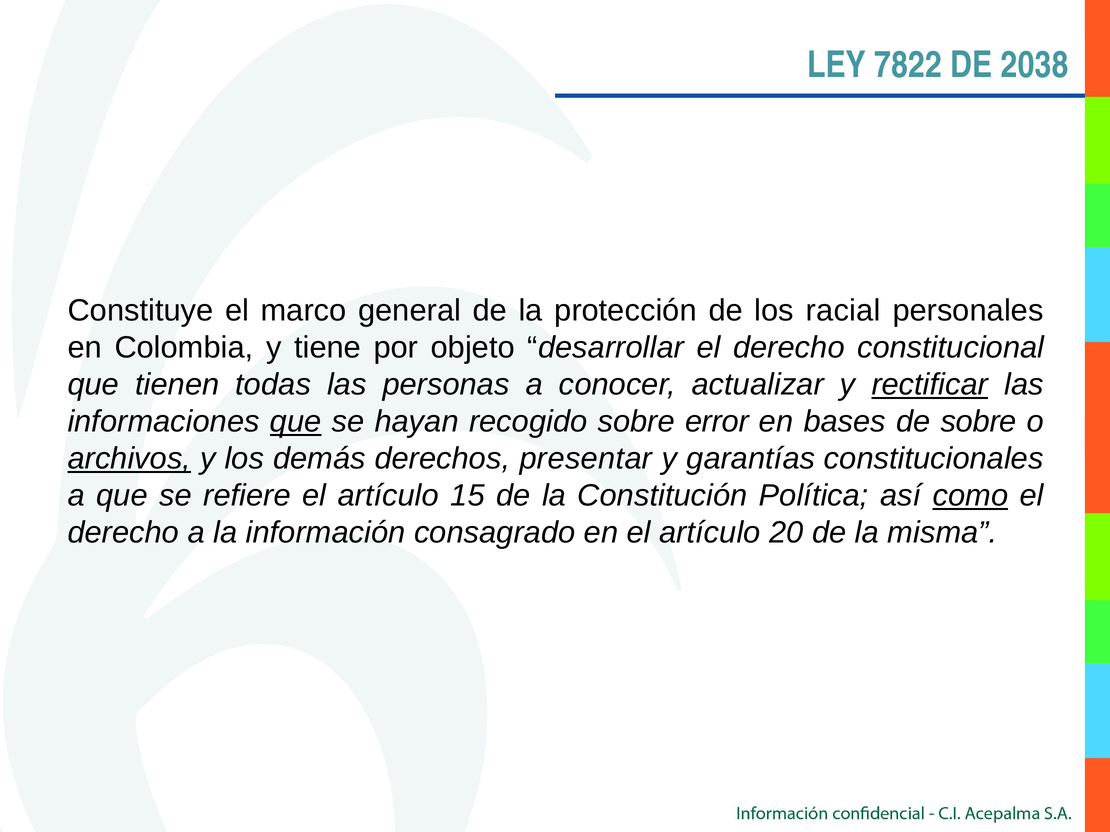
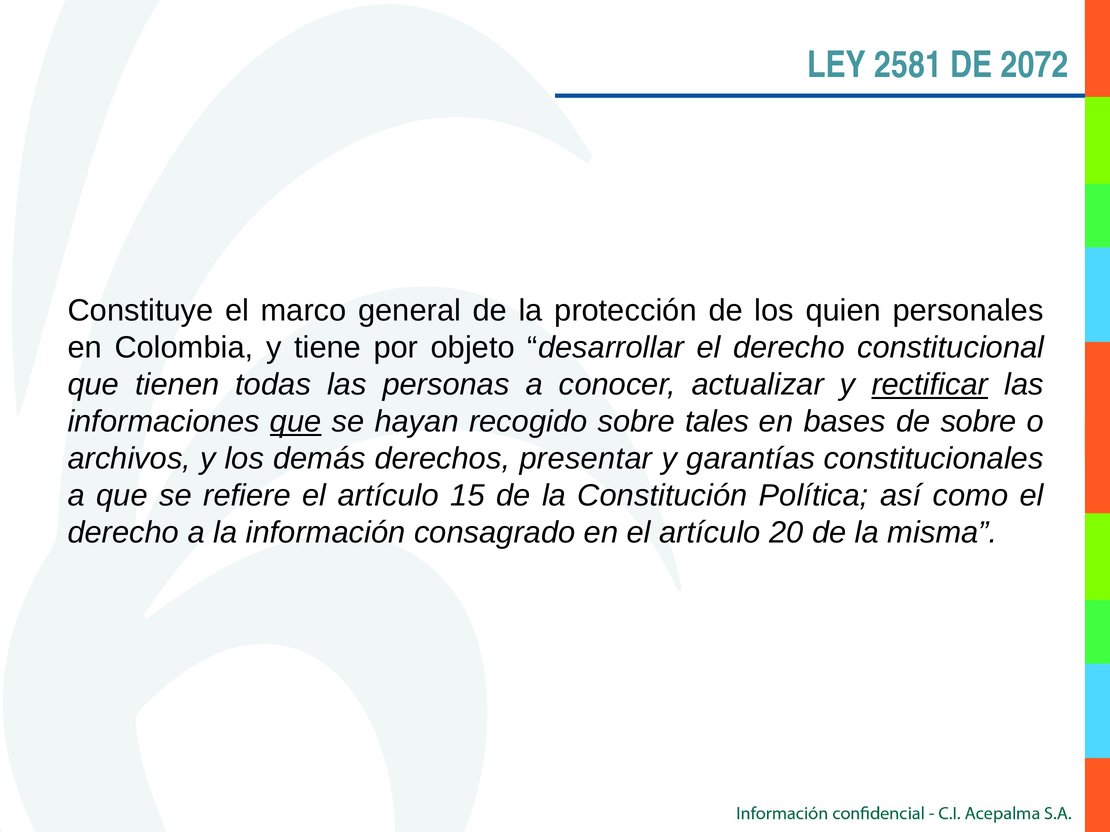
7822: 7822 -> 2581 (908, 65)
2038: 2038 -> 2072 (1035, 65)
racial: racial -> quien (843, 311)
error: error -> tales (717, 422)
archivos underline: present -> none (129, 459)
como underline: present -> none (970, 496)
